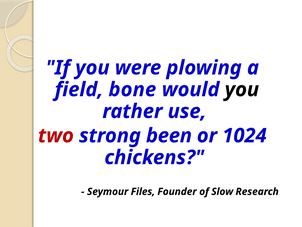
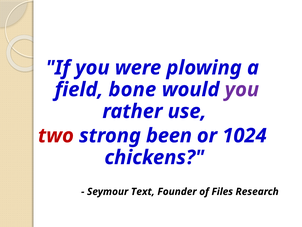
you colour: black -> purple (242, 89)
Files: Files -> Text (143, 191)
Slow: Slow -> Files (222, 191)
